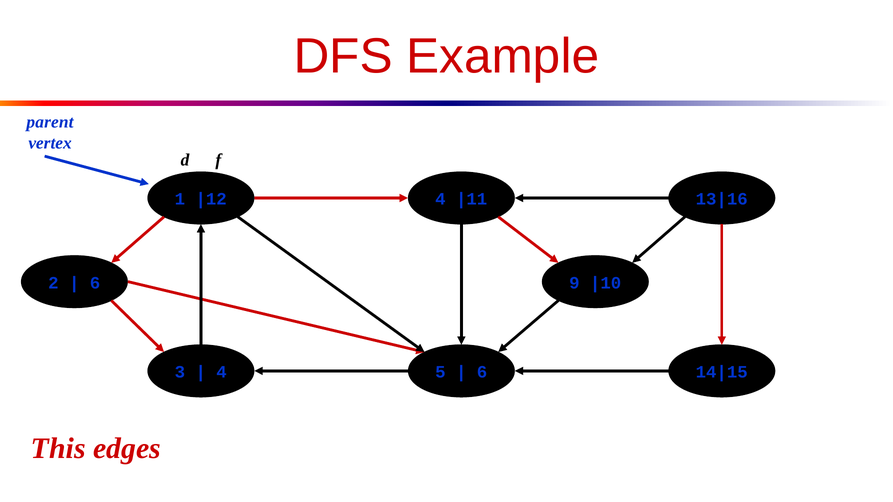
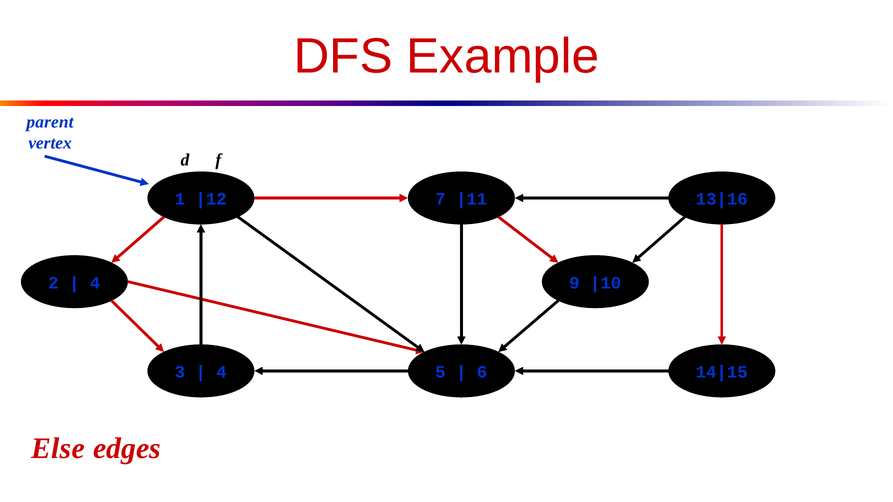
4: 4 -> 7 (440, 199)
6: 6 -> 4 (95, 283)
This: This -> Else (58, 449)
